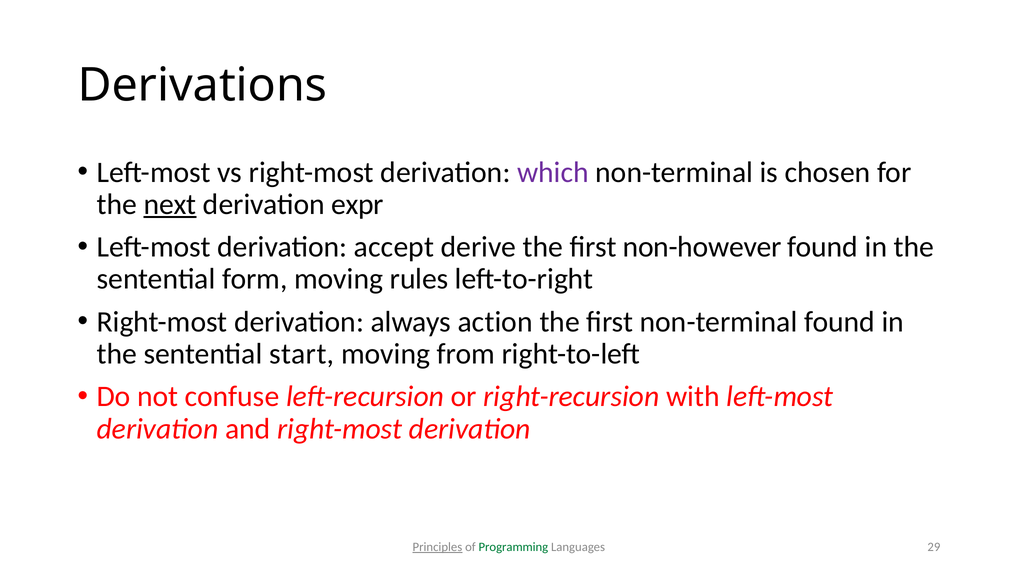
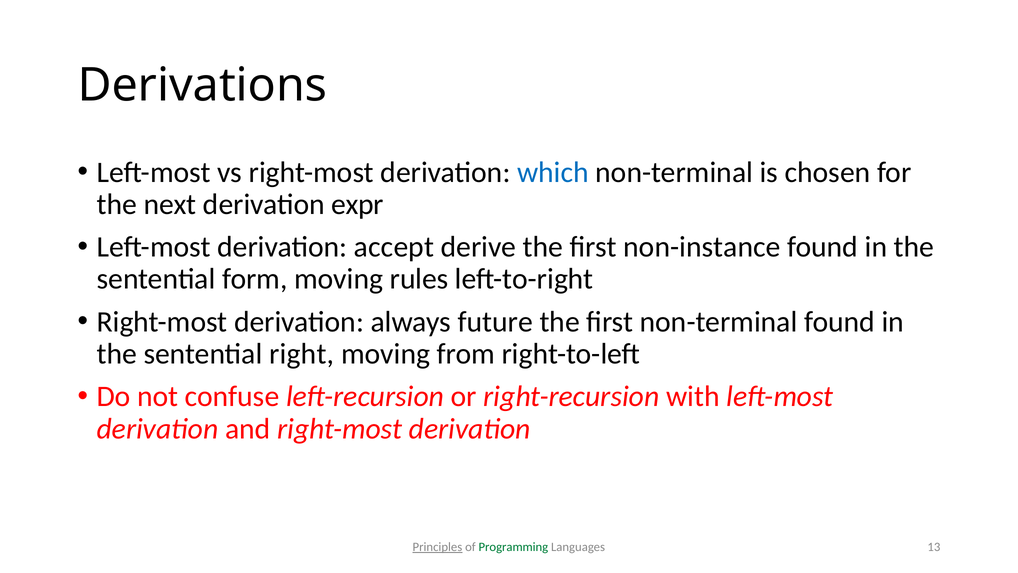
which colour: purple -> blue (553, 172)
next underline: present -> none (170, 204)
non-however: non-however -> non-instance (702, 247)
action: action -> future (495, 322)
start: start -> right (302, 354)
29: 29 -> 13 (934, 547)
